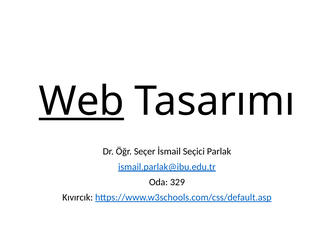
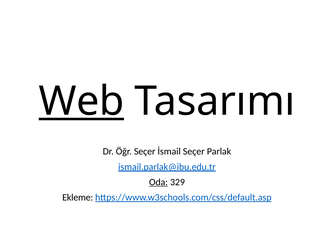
İsmail Seçici: Seçici -> Seçer (194, 151)
Oda underline: none -> present (158, 182)
Kıvırcık: Kıvırcık -> Ekleme (78, 197)
